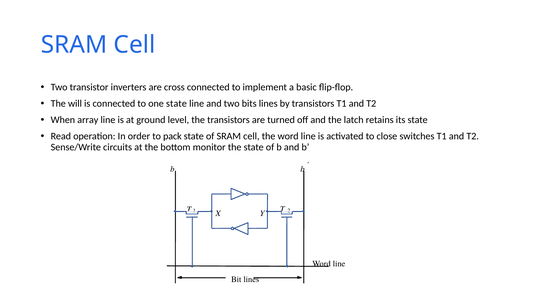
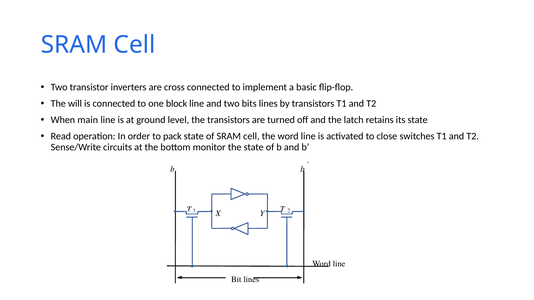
one state: state -> block (177, 104)
array: array -> main (88, 120)
